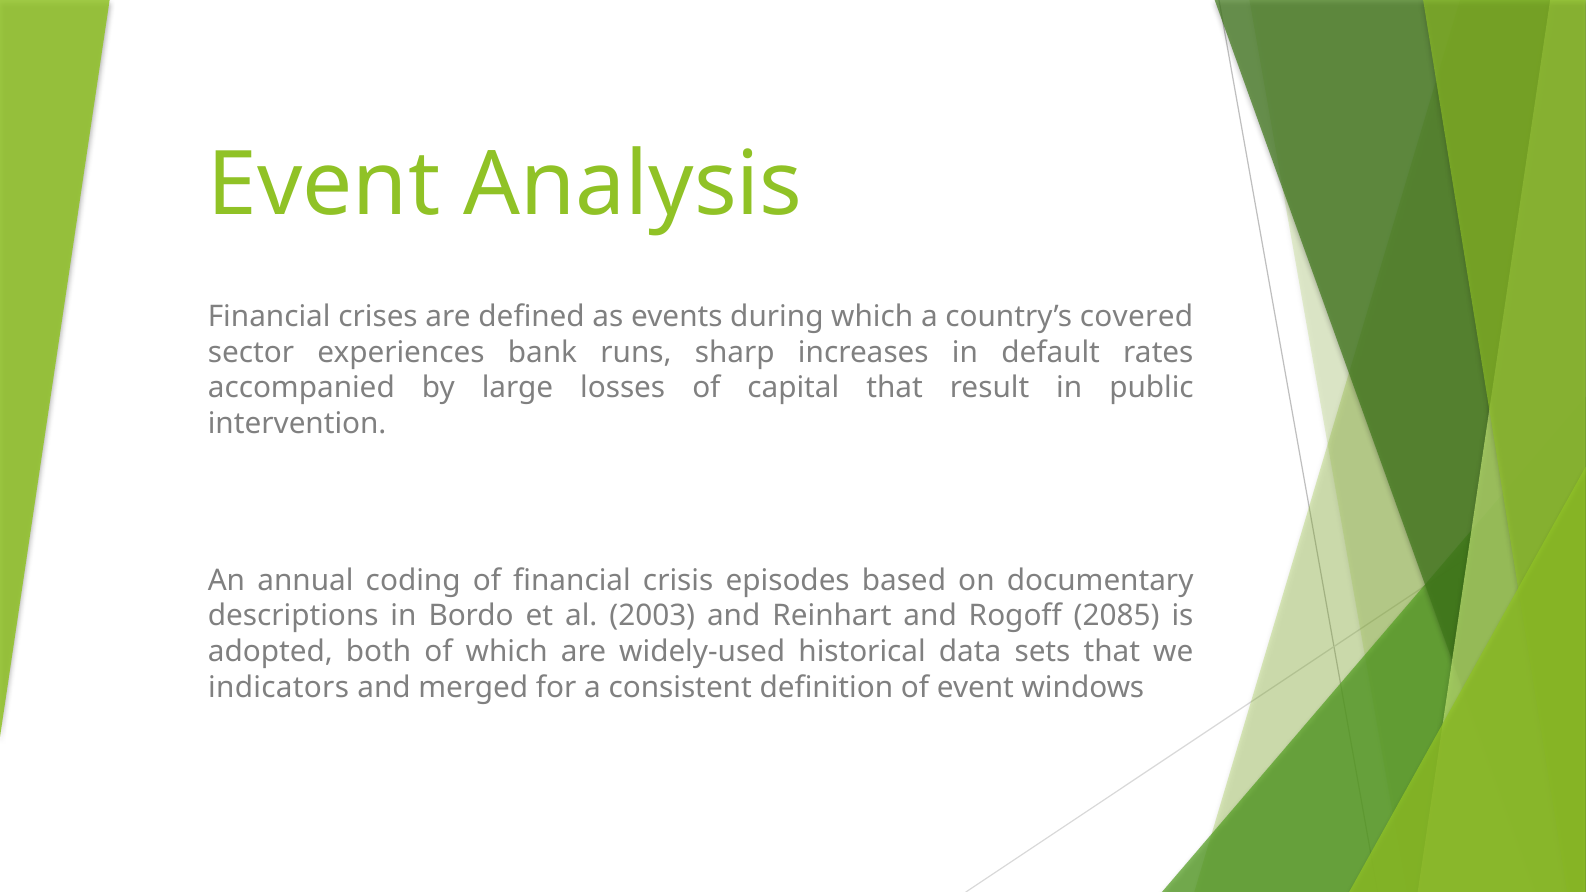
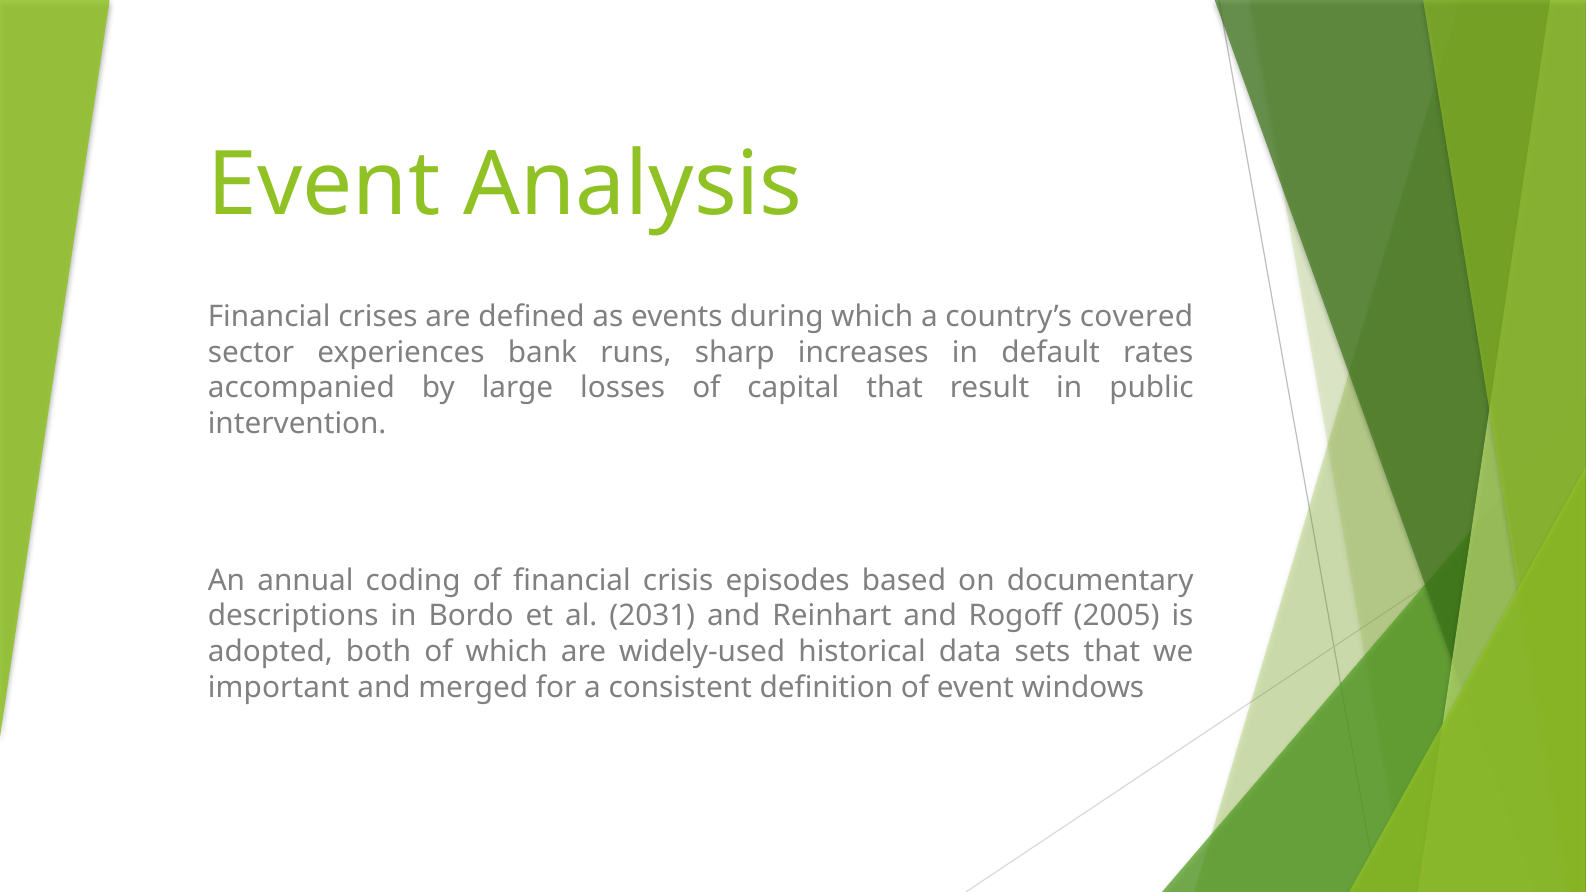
2003: 2003 -> 2031 (652, 616)
2085: 2085 -> 2005 (1117, 616)
indicators: indicators -> important (279, 687)
